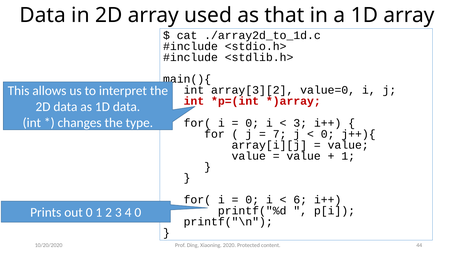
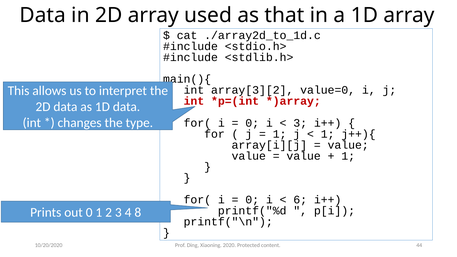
7: 7 -> 1 (280, 134)
0: 0 -> 1 (328, 134)
4 0: 0 -> 8 (138, 213)
